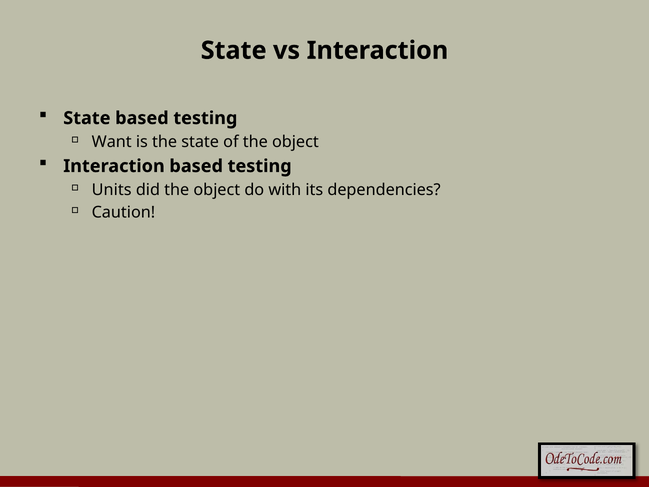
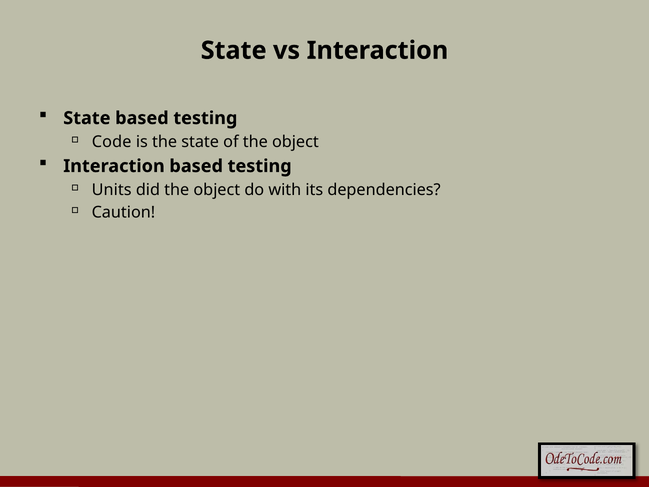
Want: Want -> Code (112, 142)
